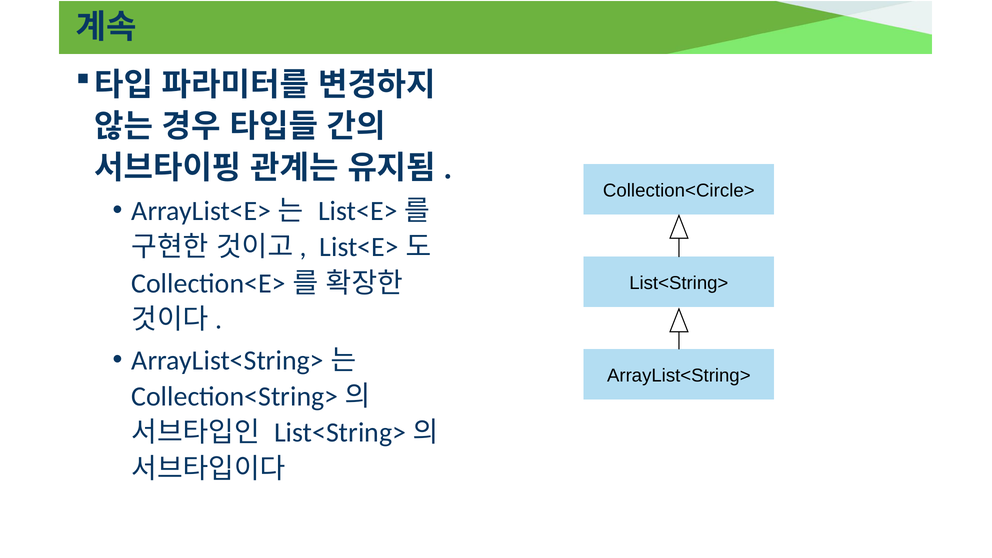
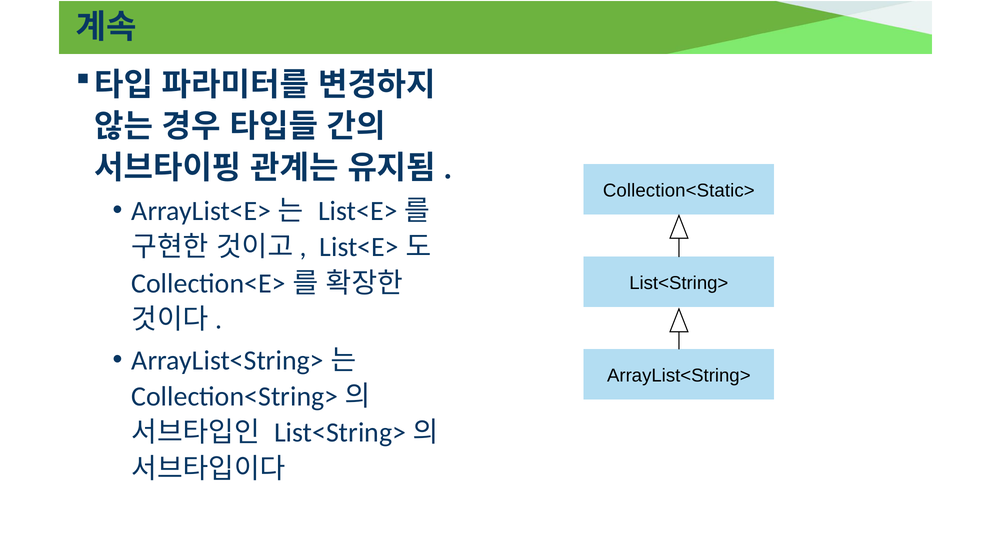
Collection<Circle>: Collection<Circle> -> Collection<Static> (679, 191)
